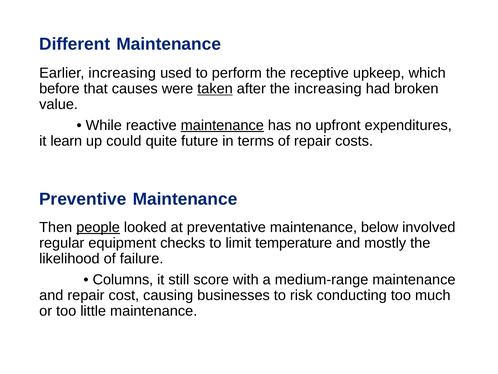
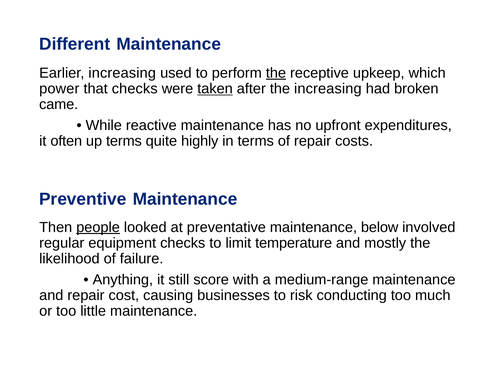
the underline: none -> present (276, 73)
before: before -> power (59, 89)
that causes: causes -> checks (135, 89)
value: value -> came (59, 104)
maintenance underline: present -> none (222, 125)
learn: learn -> often (66, 141)
up could: could -> terms (124, 141)
future: future -> highly (200, 141)
Columns: Columns -> Anything (123, 279)
